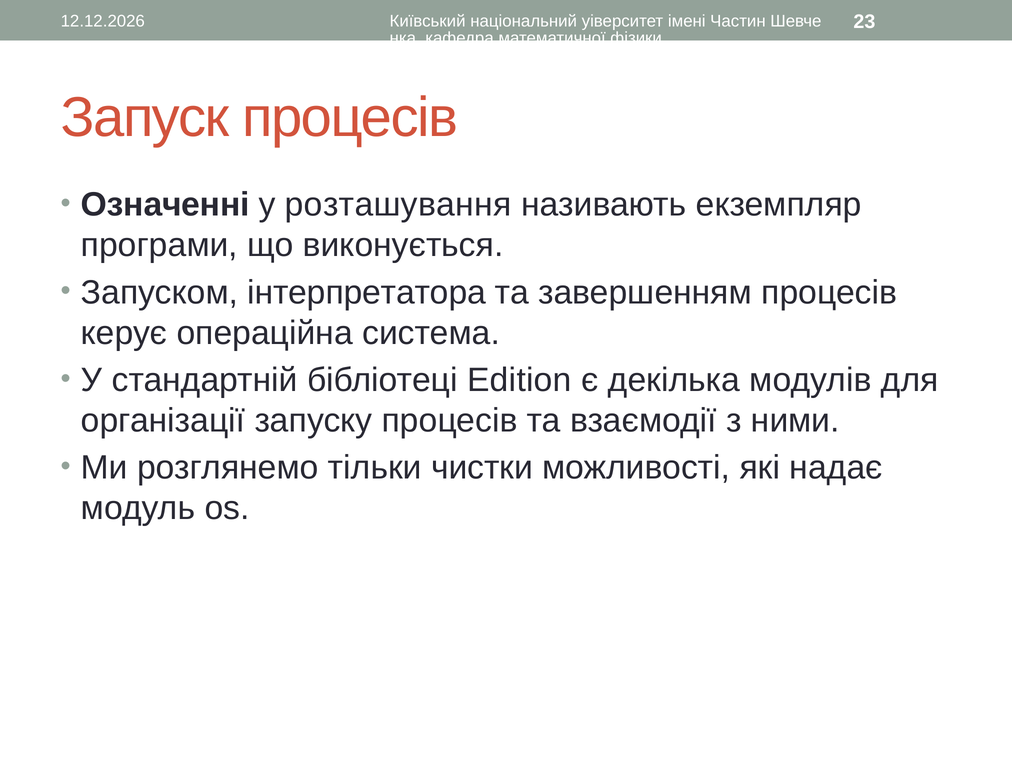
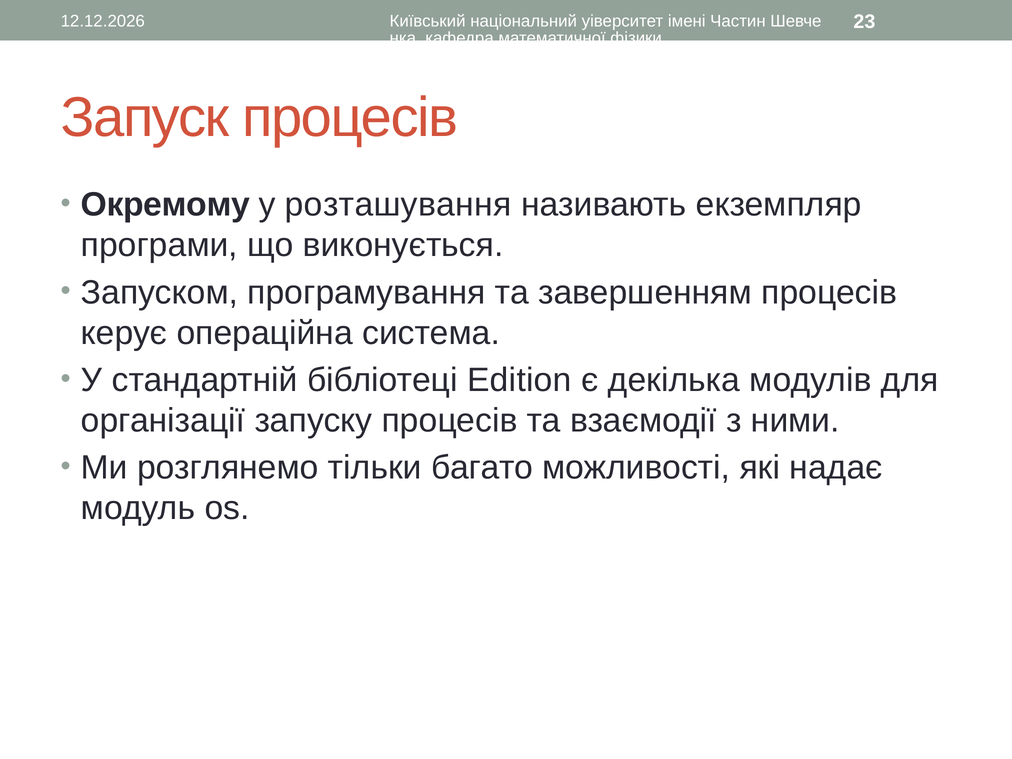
Означенні: Означенні -> Окремому (165, 205)
інтерпретатора: інтерпретатора -> програмування (366, 292)
чистки: чистки -> багато (482, 468)
